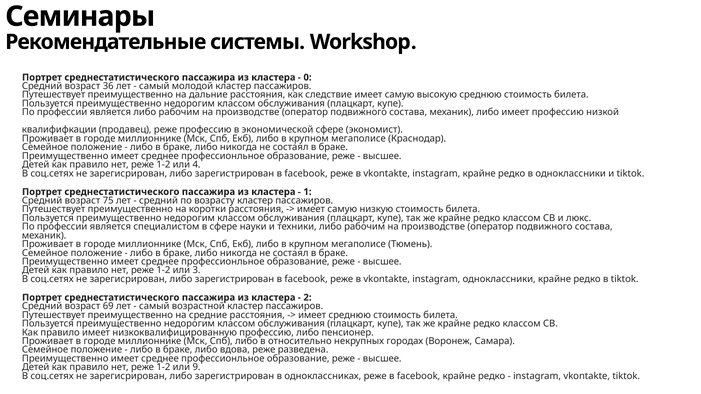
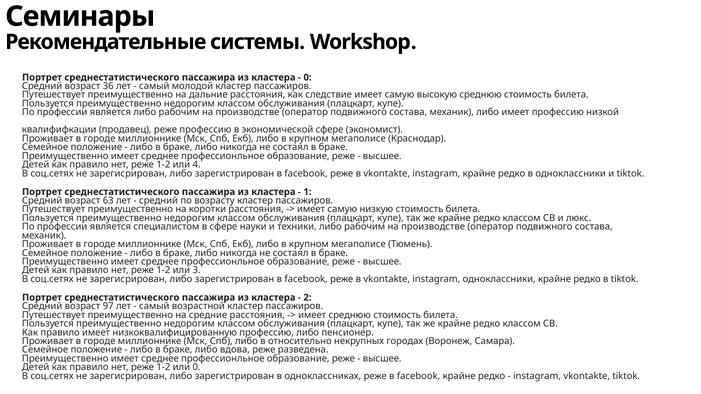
75: 75 -> 63 (108, 201)
69: 69 -> 97 (108, 306)
или 9: 9 -> 0 (197, 368)
